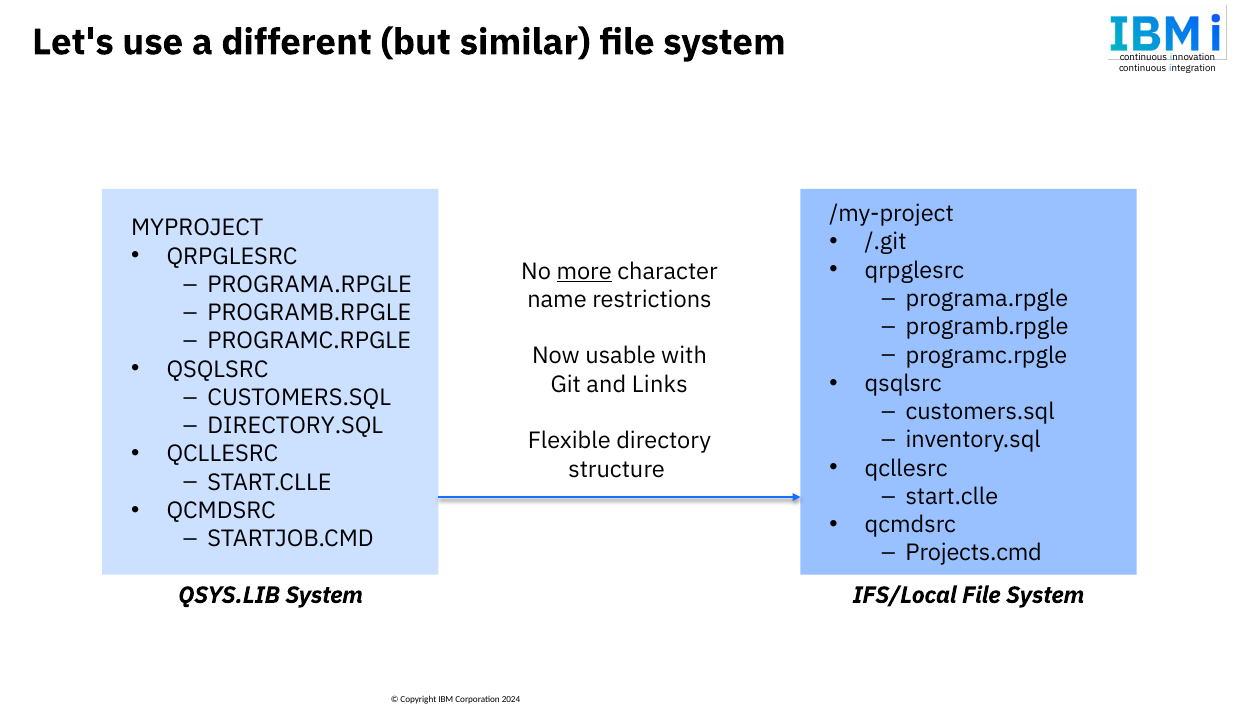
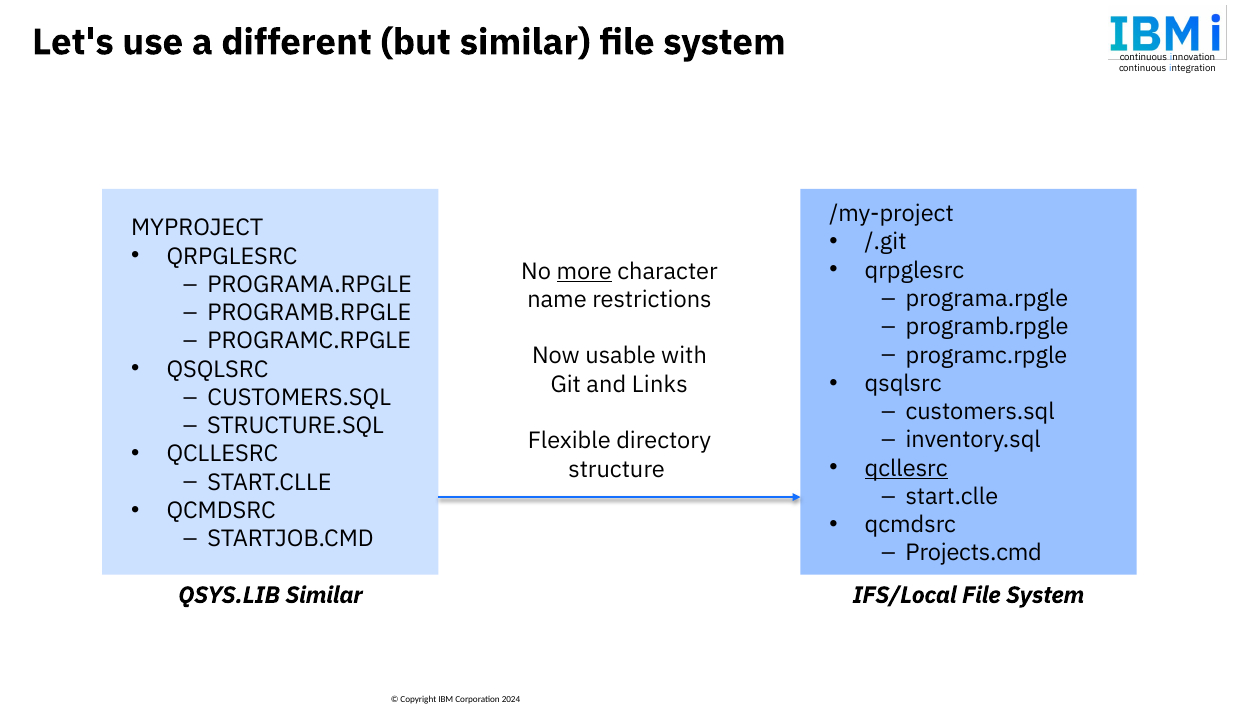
DIRECTORY.SQL: DIRECTORY.SQL -> STRUCTURE.SQL (295, 426)
qcllesrc underline: none -> present (906, 468)
QSYS.LIB System: System -> Similar (324, 595)
